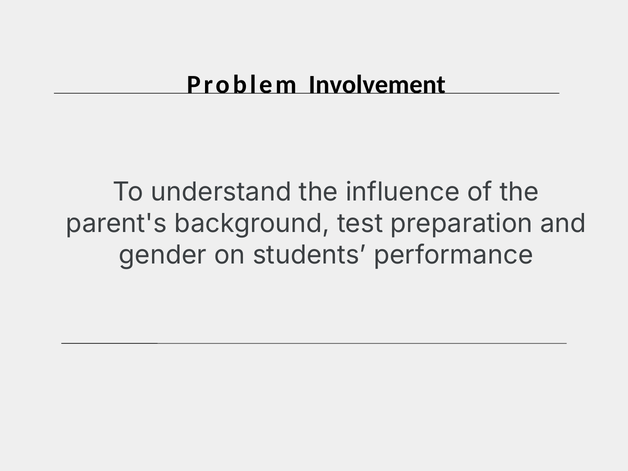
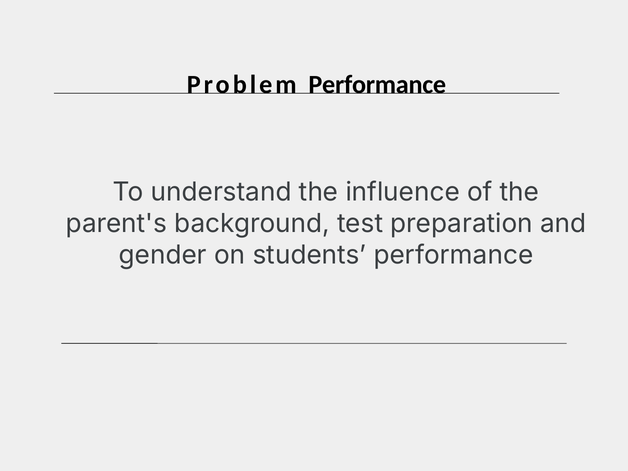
Problem Involvement: Involvement -> Performance (377, 85)
